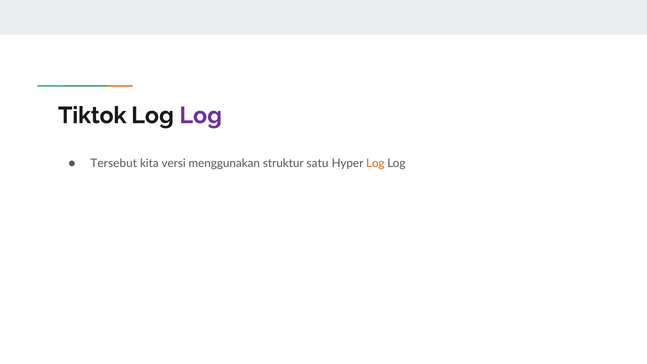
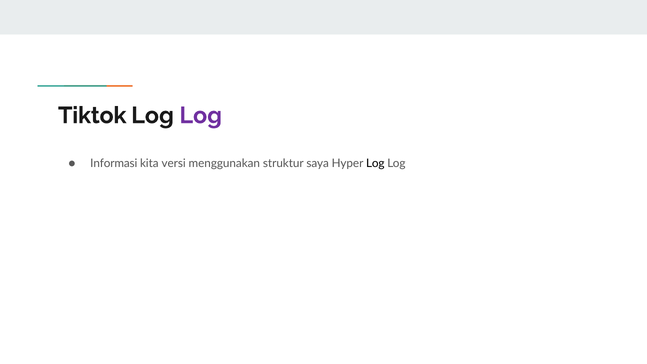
Tersebut: Tersebut -> Informasi (114, 163)
satu: satu -> saya (318, 163)
Log colour: orange -> black (375, 163)
